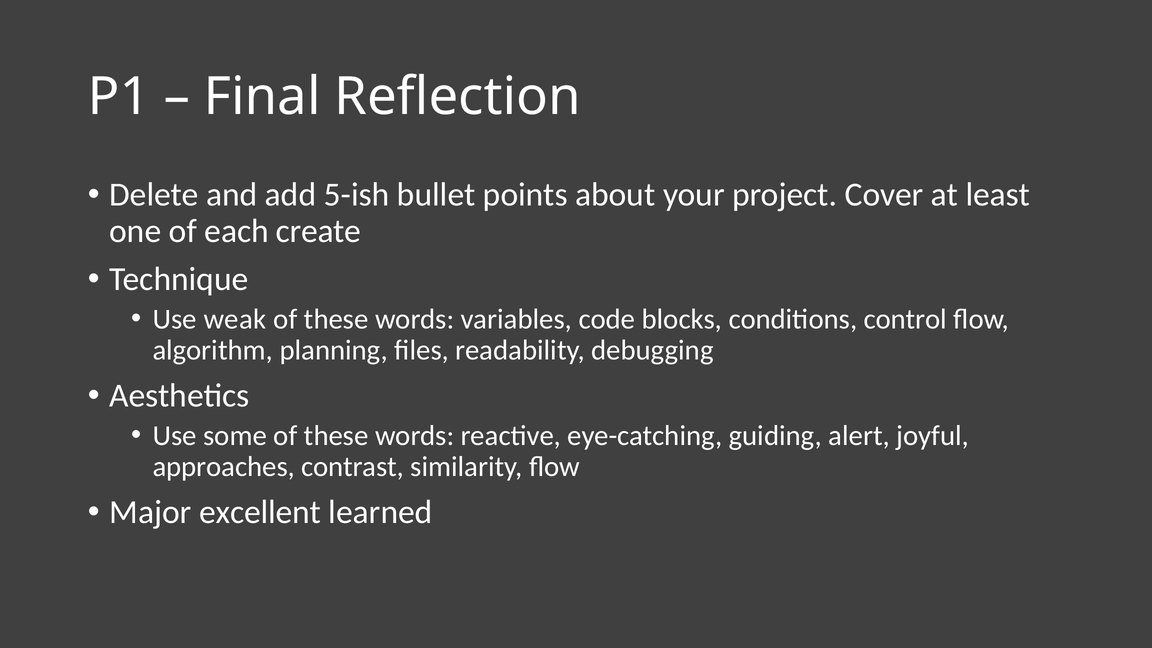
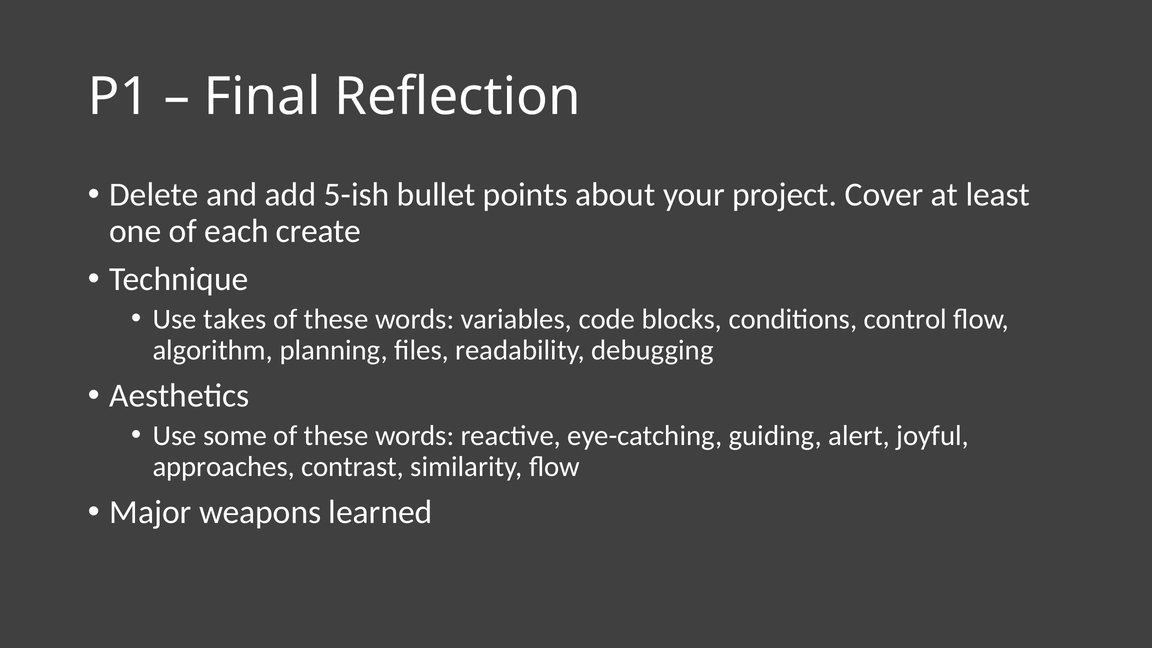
weak: weak -> takes (235, 319)
excellent: excellent -> weapons (260, 512)
